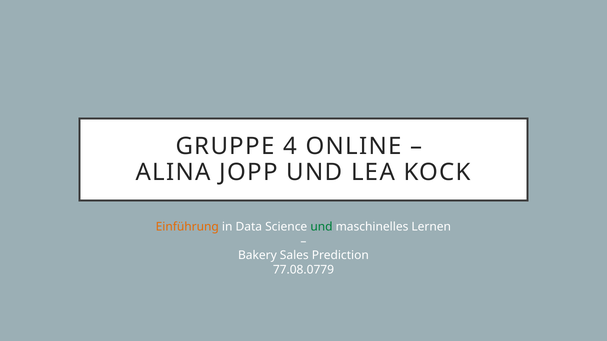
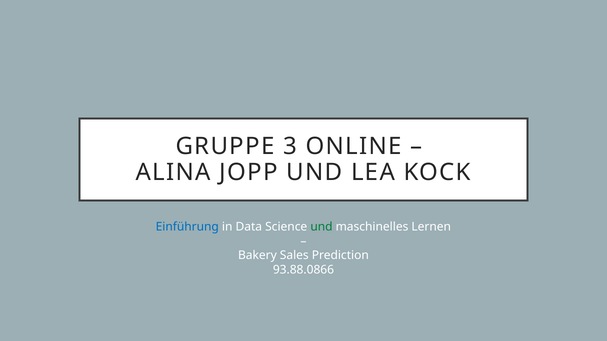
4: 4 -> 3 (290, 147)
Einführung colour: orange -> blue (187, 227)
77.08.0779: 77.08.0779 -> 93.88.0866 (303, 270)
